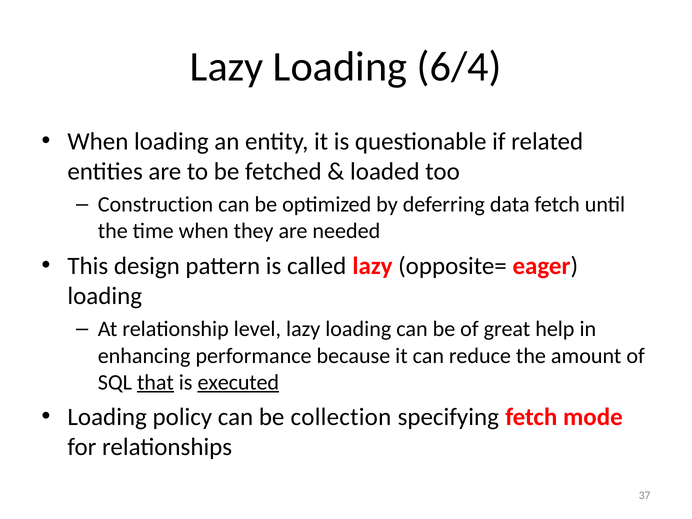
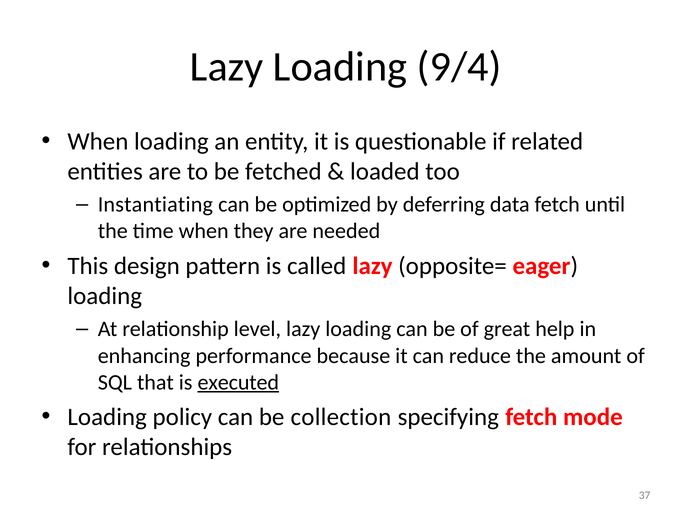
6/4: 6/4 -> 9/4 (459, 67)
Construction: Construction -> Instantiating (155, 205)
that underline: present -> none (155, 382)
